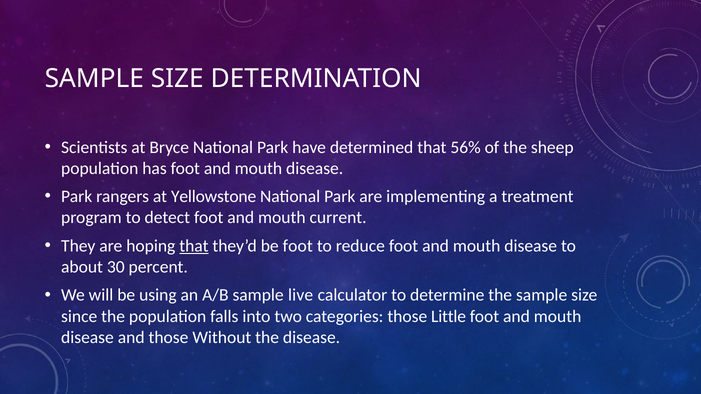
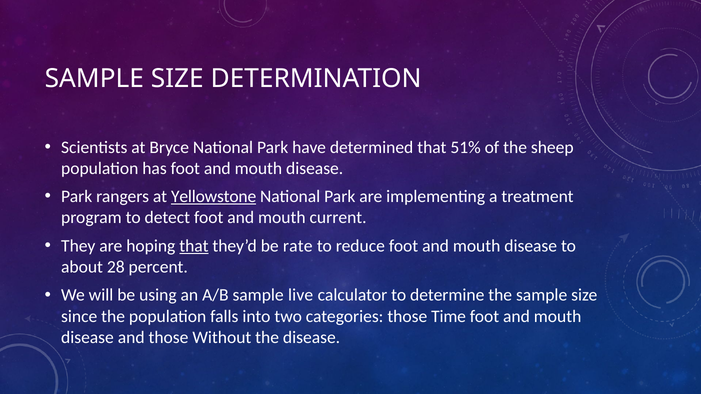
56%: 56% -> 51% (466, 147)
Yellowstone underline: none -> present (214, 197)
be foot: foot -> rate (298, 246)
30: 30 -> 28 (116, 267)
Little: Little -> Time (449, 316)
